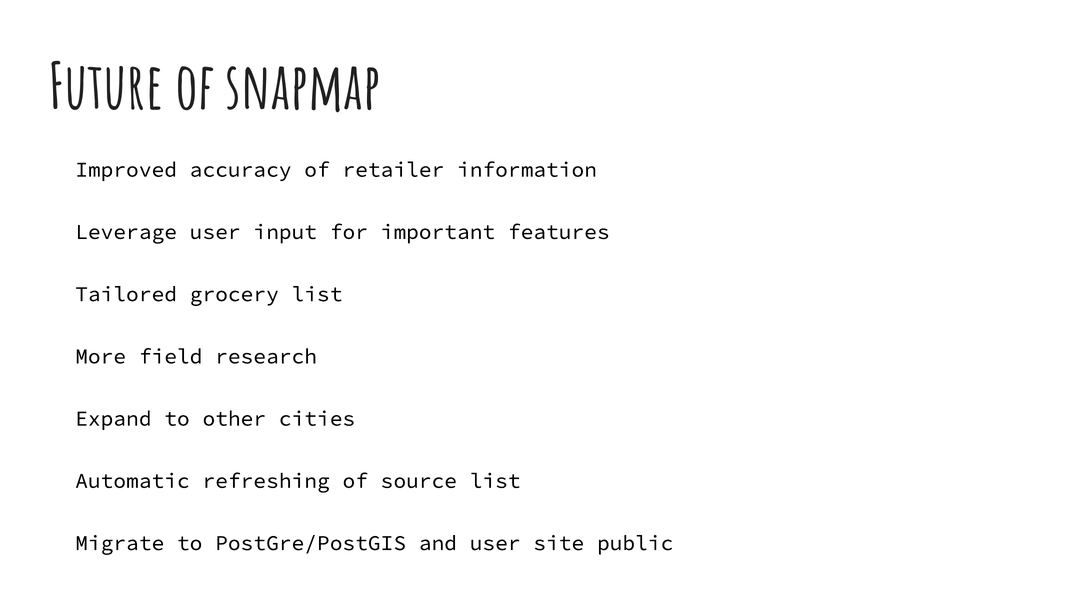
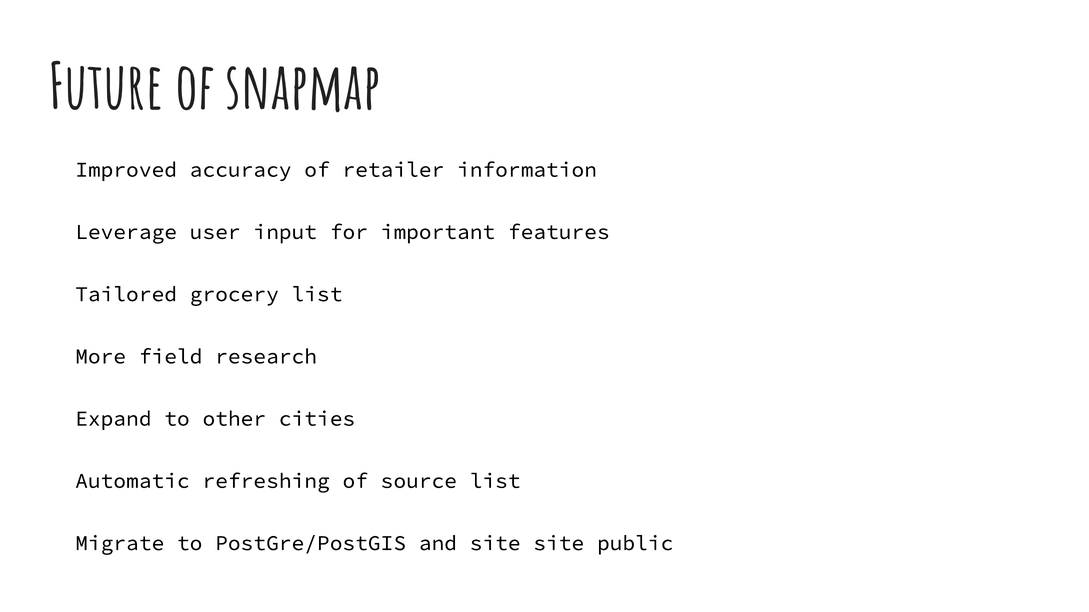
and user: user -> site (495, 544)
